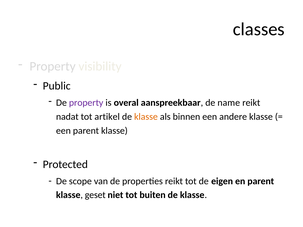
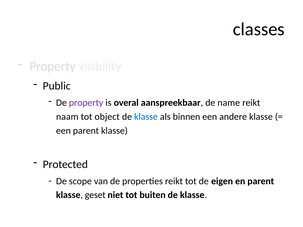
nadat: nadat -> naam (67, 117)
artikel: artikel -> object (107, 117)
klasse colour: orange -> blue (146, 117)
